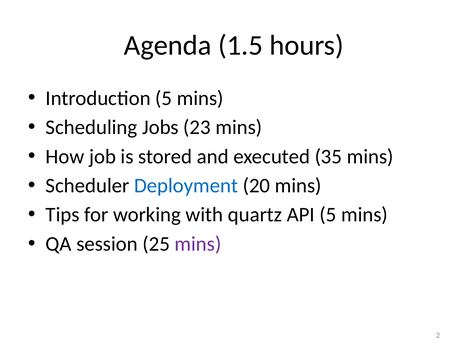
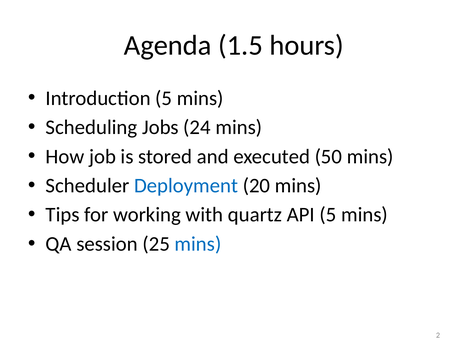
23: 23 -> 24 (197, 127)
35: 35 -> 50 (328, 156)
mins colour: purple -> blue (198, 244)
